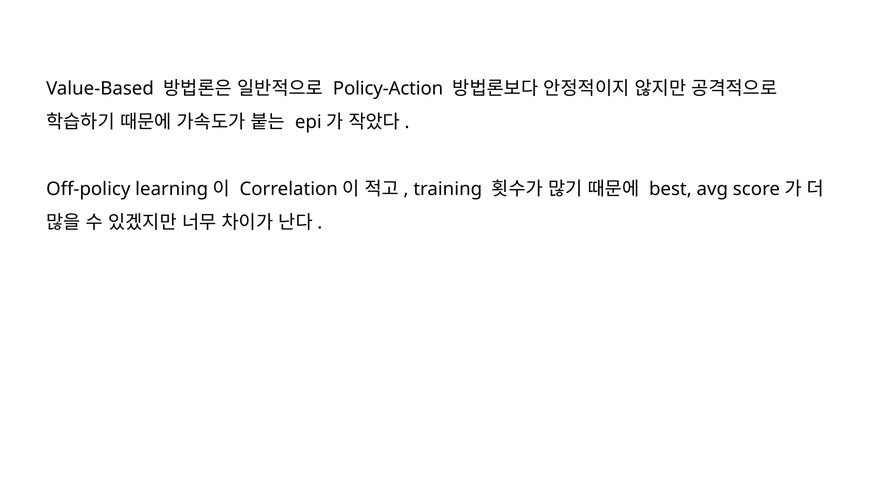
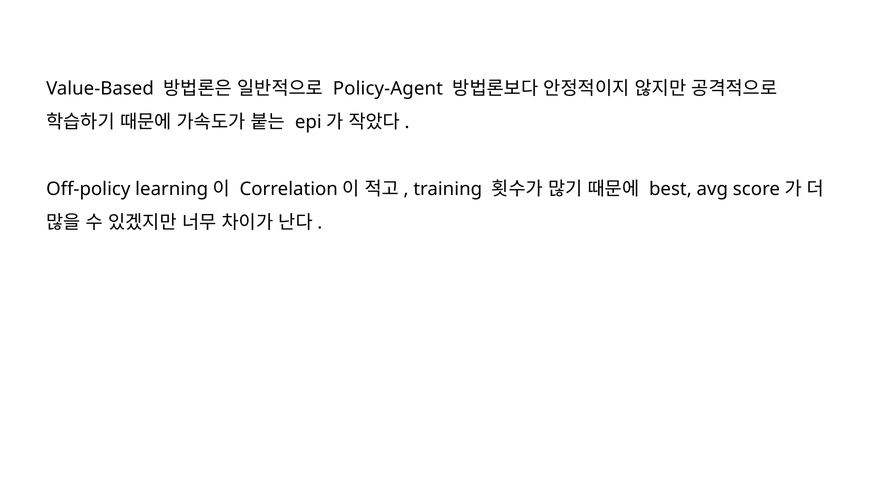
Policy-Action: Policy-Action -> Policy-Agent (388, 89)
